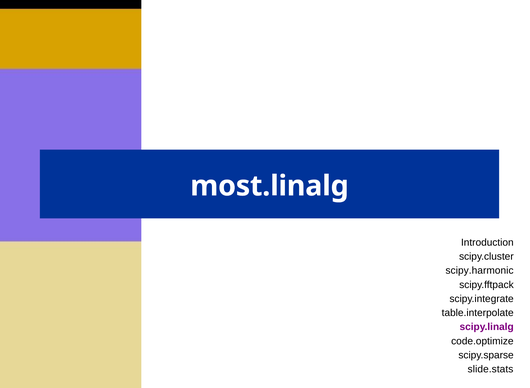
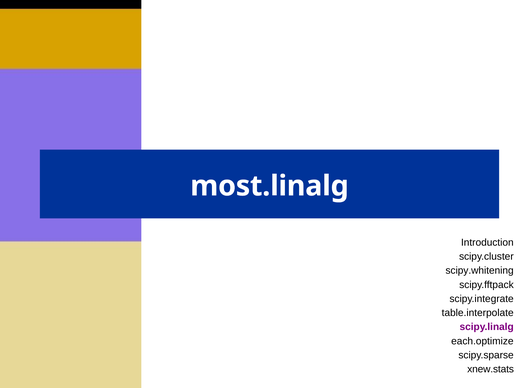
scipy.harmonic: scipy.harmonic -> scipy.whitening (480, 270)
code.optimize: code.optimize -> each.optimize (482, 341)
slide.stats: slide.stats -> xnew.stats (491, 369)
